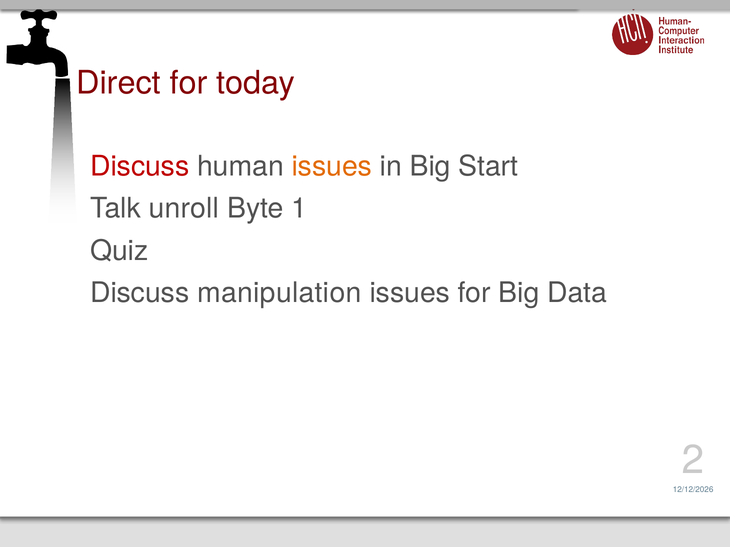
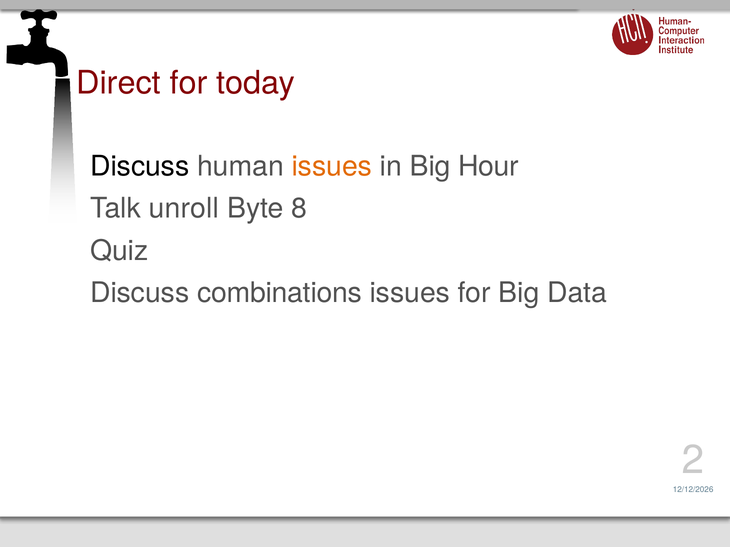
Discuss colour: red -> black (140, 166)
Start: Start -> Hour (489, 166)
1: 1 -> 8 (299, 209)
manipulation: manipulation -> combinations (280, 293)
